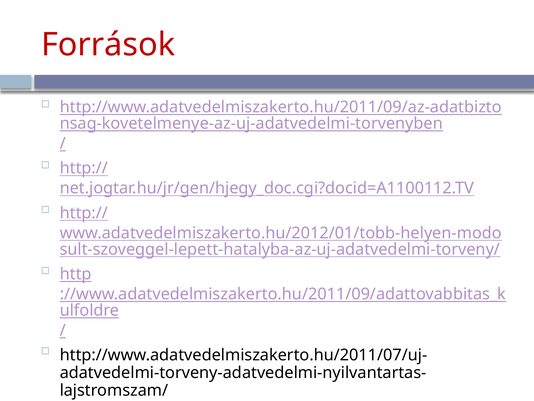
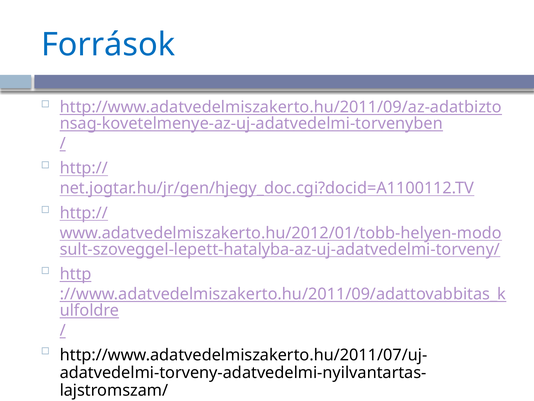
Források colour: red -> blue (108, 45)
